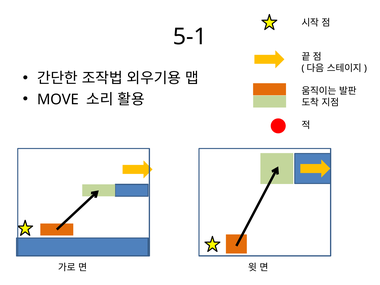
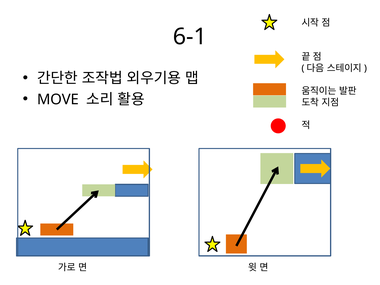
5-1: 5-1 -> 6-1 (190, 37)
